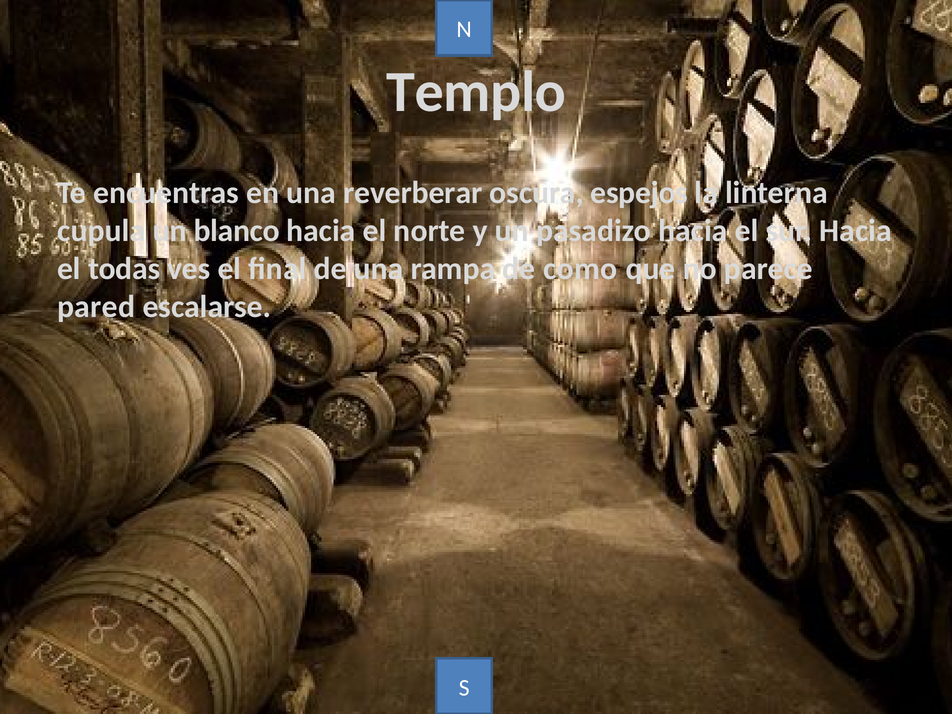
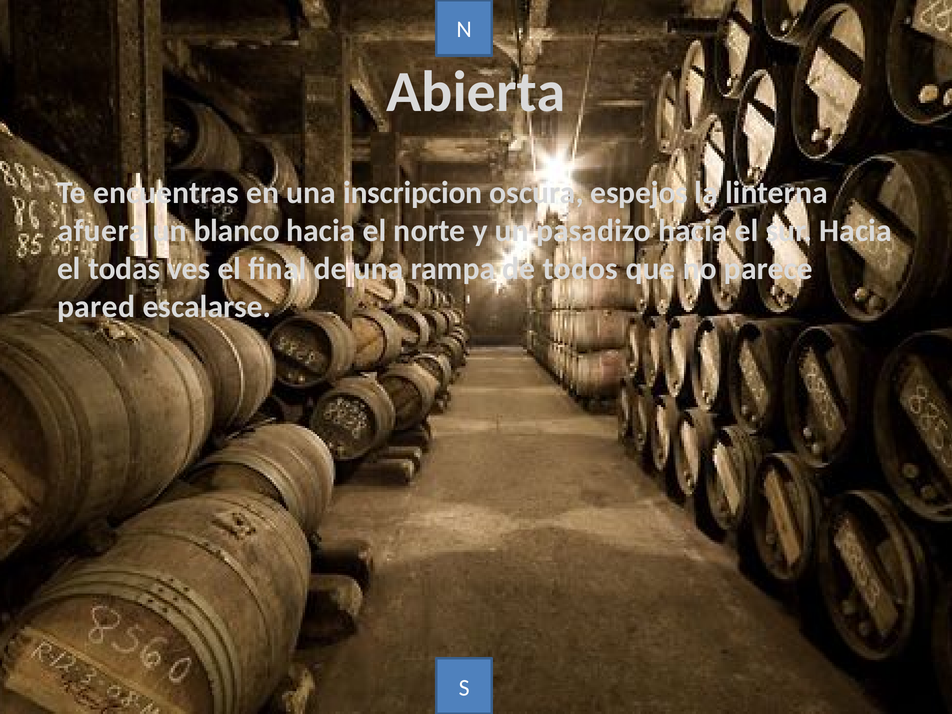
Templo: Templo -> Abierta (476, 92)
reverberar: reverberar -> inscripcion (413, 193)
cupula: cupula -> afuera (101, 231)
como: como -> todos (580, 269)
